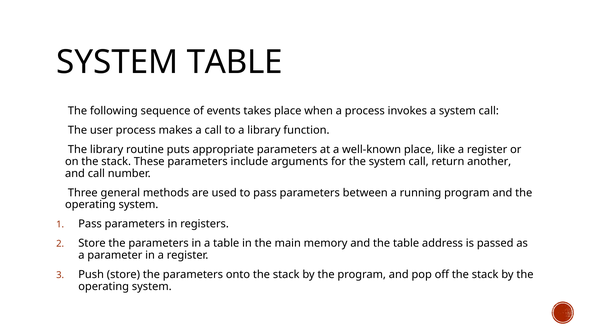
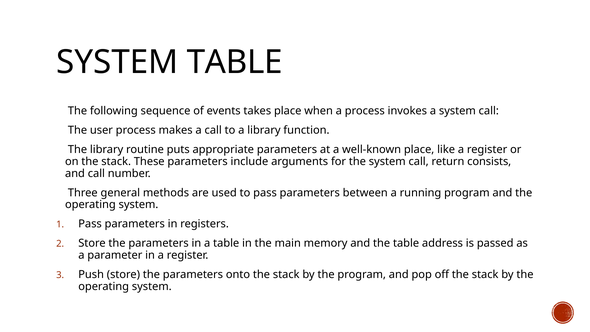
another: another -> consists (489, 161)
